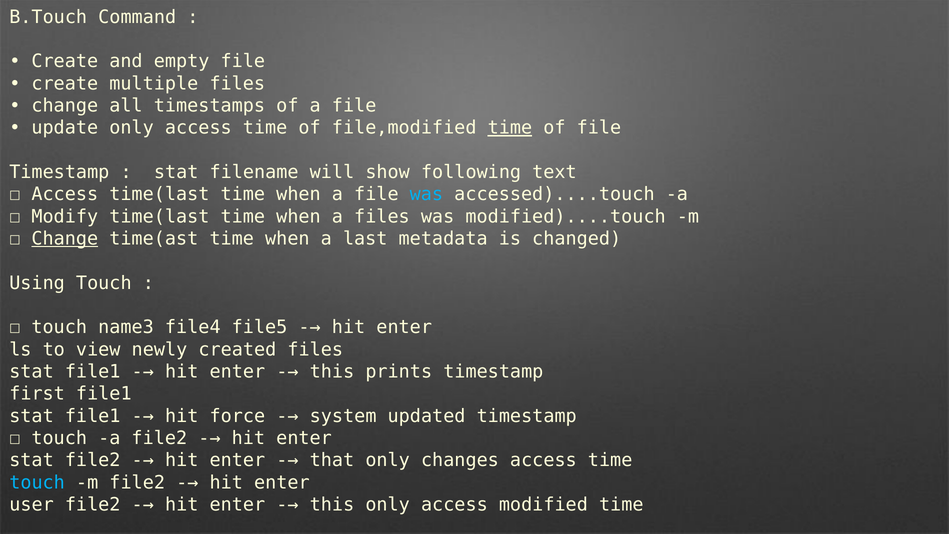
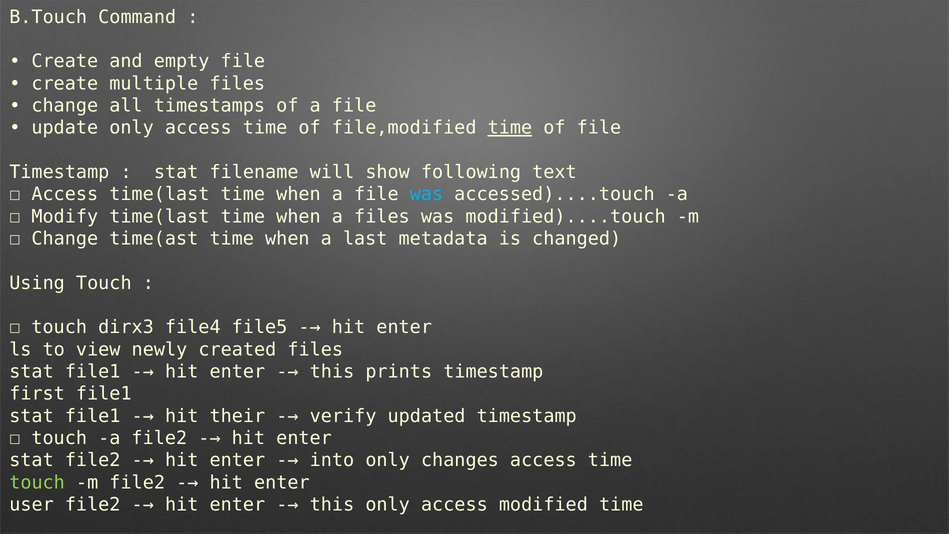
Change underline: present -> none (65, 239)
name3: name3 -> dirx3 (126, 327)
force: force -> their (237, 416)
system: system -> verify (343, 416)
that: that -> into (332, 460)
touch colour: light blue -> light green (37, 482)
